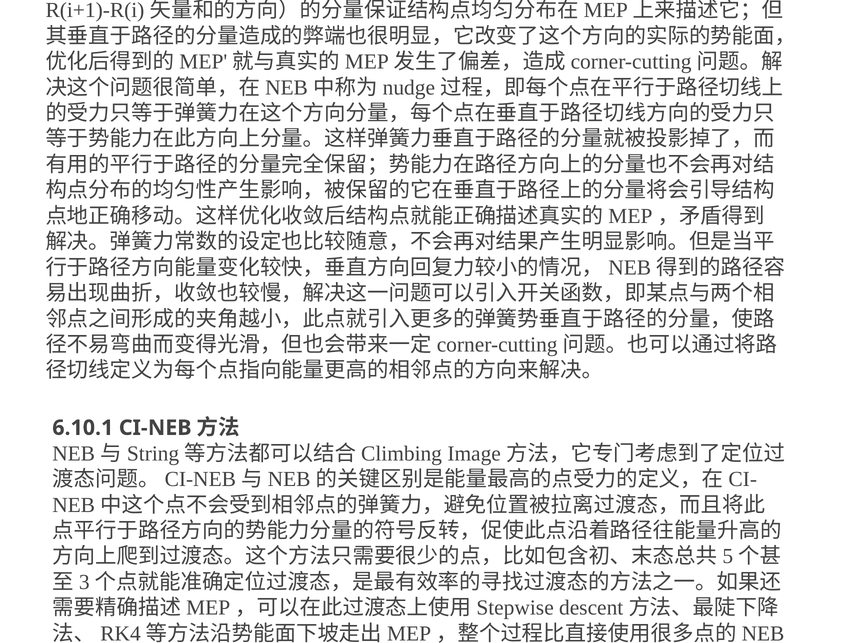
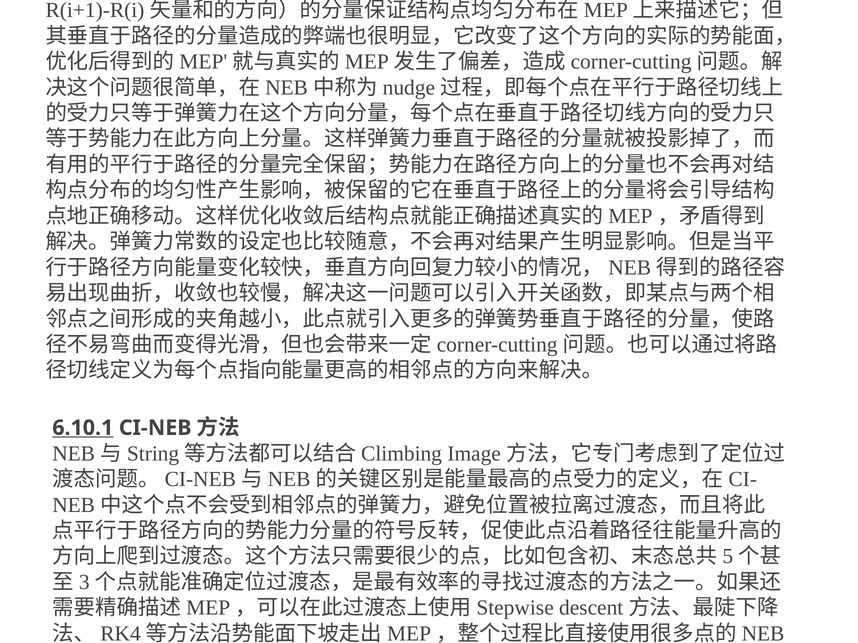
6.10.1 underline: none -> present (83, 428)
